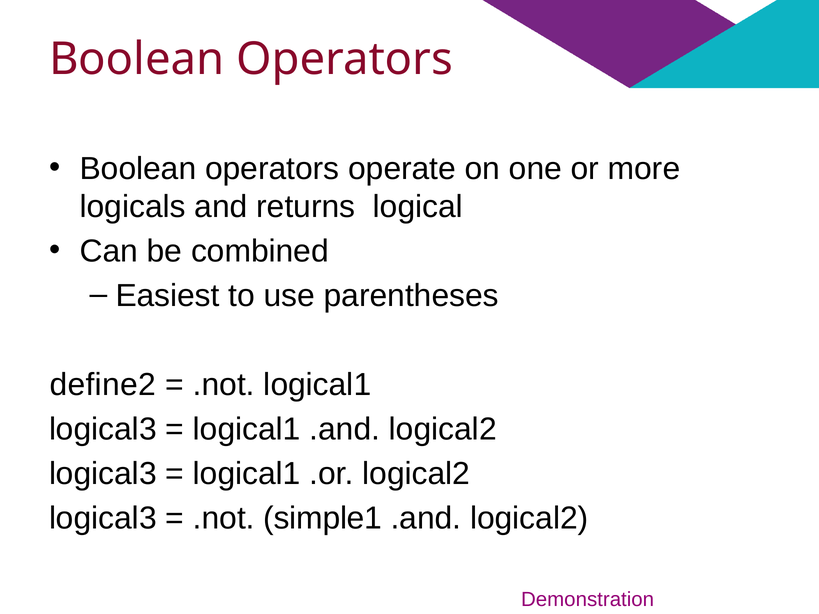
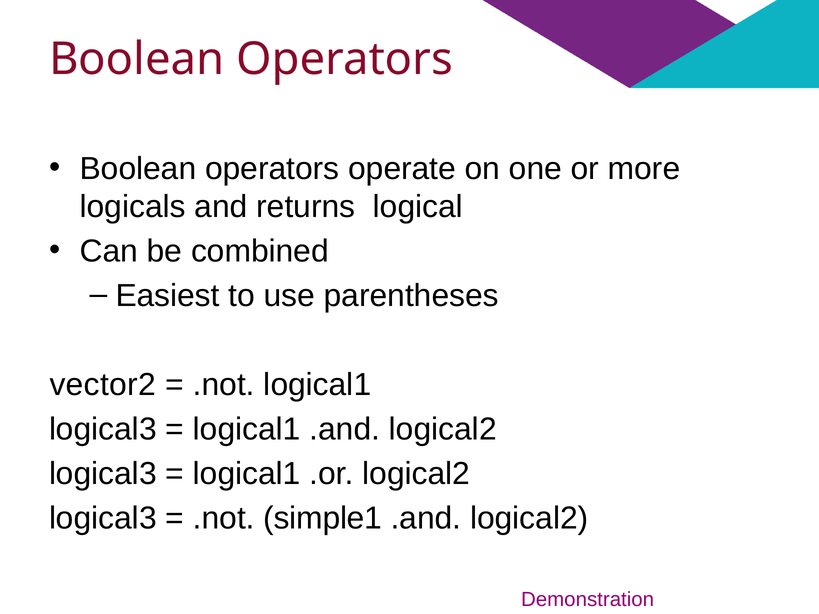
define2: define2 -> vector2 (103, 385)
